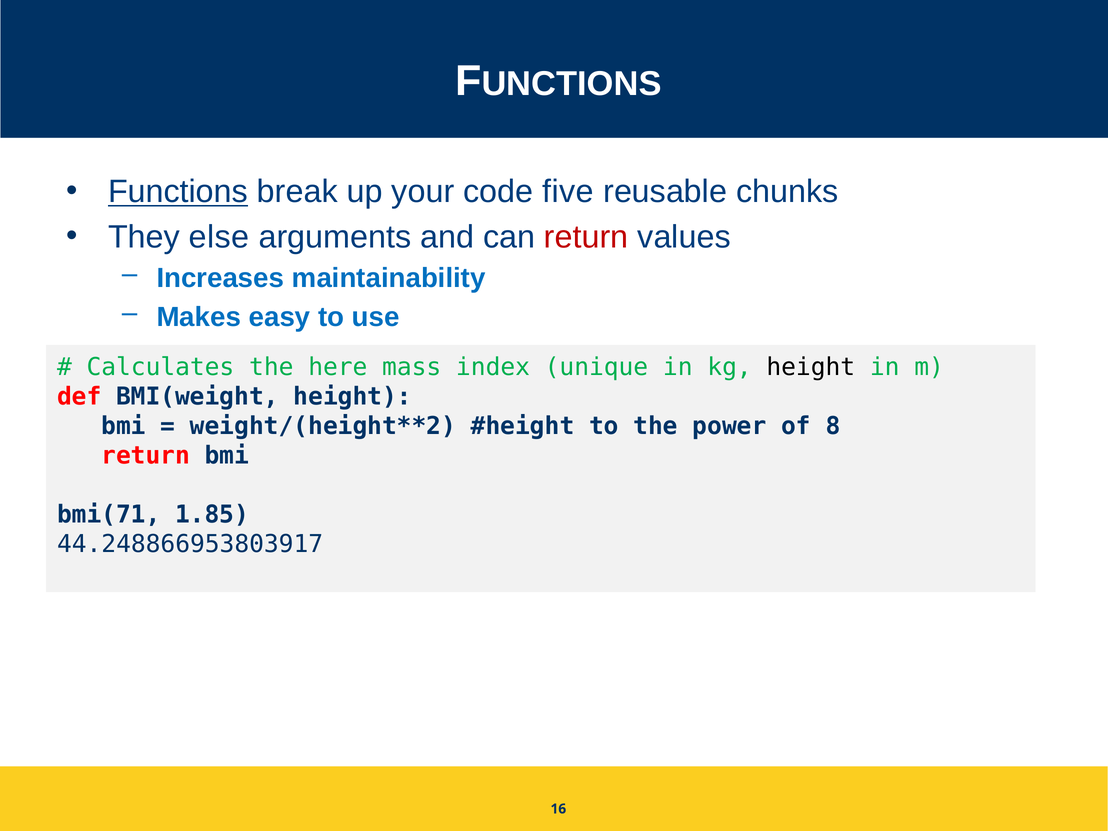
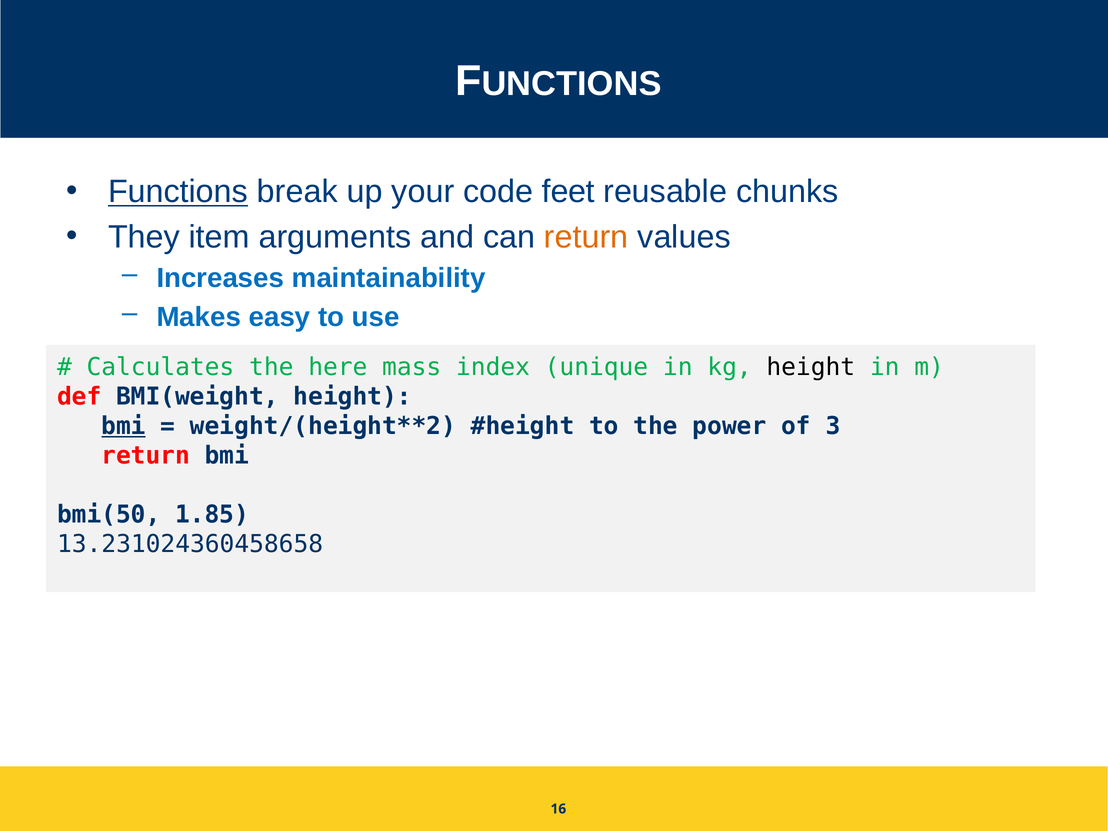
five: five -> feet (568, 192)
else: else -> item (219, 237)
return colour: red -> orange (586, 237)
bmi underline: none -> present (124, 426)
8: 8 -> 3 (833, 426)
bmi(71: bmi(71 -> bmi(50 (109, 515)
44.248866953803917: 44.248866953803917 -> 13.231024360458658 (190, 544)
